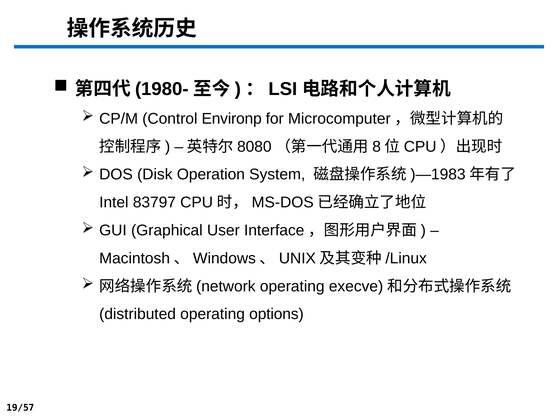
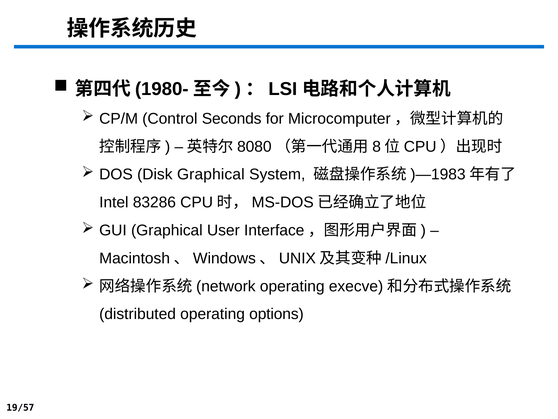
Environp: Environp -> Seconds (232, 119)
Disk Operation: Operation -> Graphical (211, 174)
83797: 83797 -> 83286 (154, 202)
